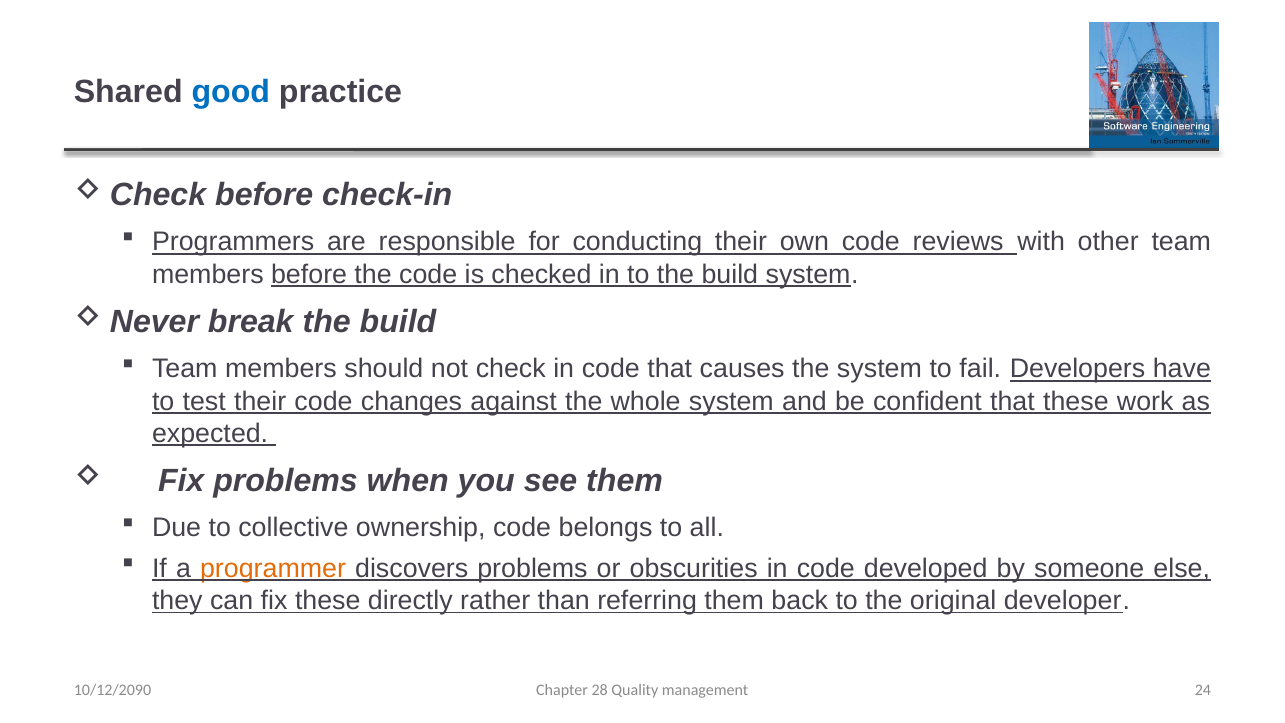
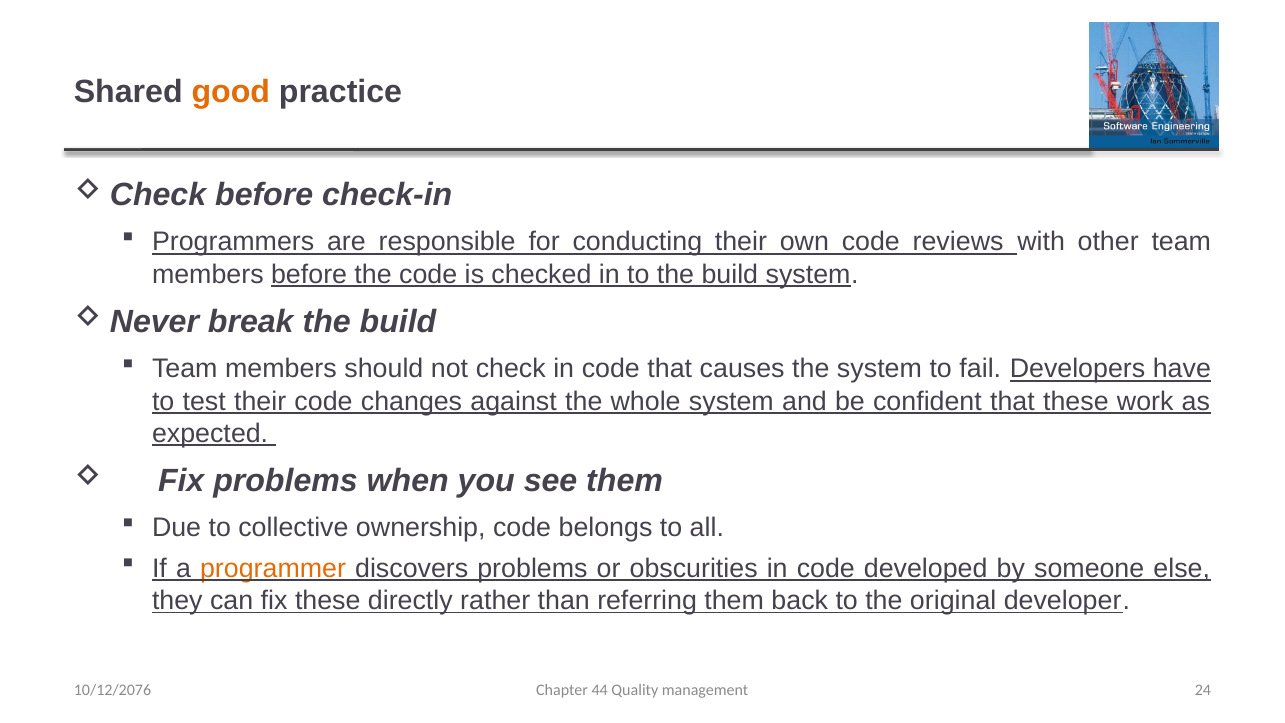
good colour: blue -> orange (231, 91)
10/12/2090: 10/12/2090 -> 10/12/2076 (113, 690)
28: 28 -> 44 (600, 690)
